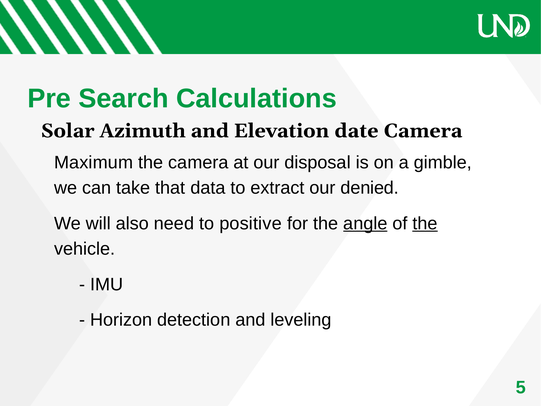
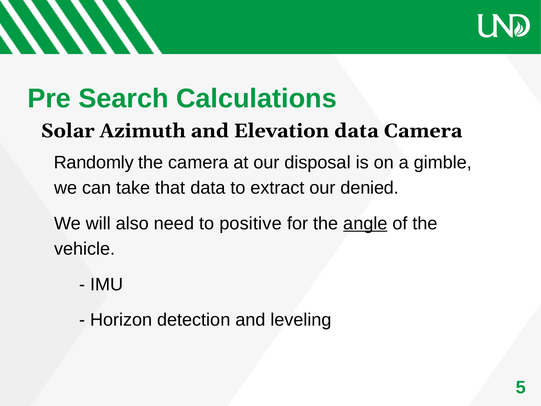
Elevation date: date -> data (356, 131)
Maximum: Maximum -> Randomly (94, 162)
the underline: present -> none (425, 223)
